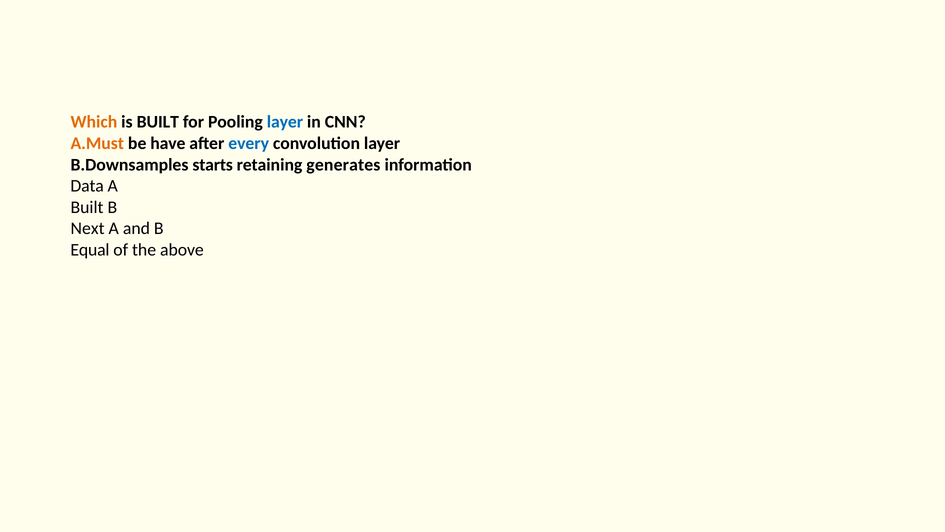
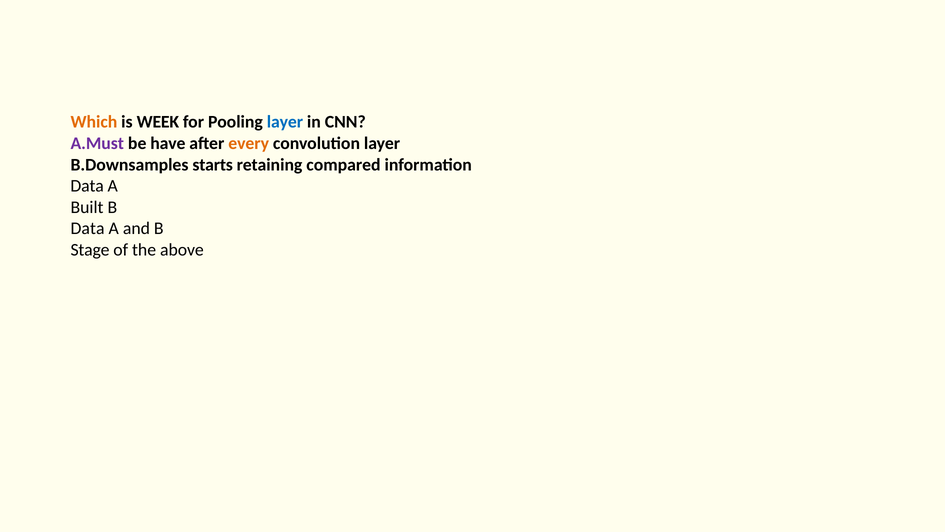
is BUILT: BUILT -> WEEK (158, 122)
A.Must colour: orange -> purple (97, 143)
every colour: blue -> orange (249, 143)
generates: generates -> compared (343, 165)
Next: Next -> Data (88, 228)
Equal: Equal -> Stage (90, 250)
